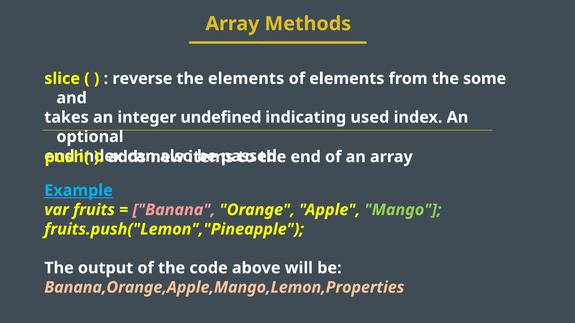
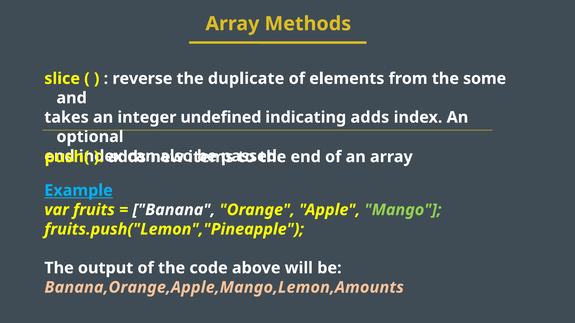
the elements: elements -> duplicate (246, 79)
indicating used: used -> adds (370, 117)
Banana colour: pink -> white (174, 210)
Banana,Orange,Apple,Mango,Lemon,Properties: Banana,Orange,Apple,Mango,Lemon,Properties -> Banana,Orange,Apple,Mango,Lemon,Amounts (224, 288)
